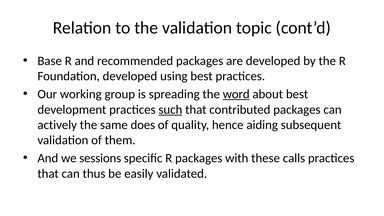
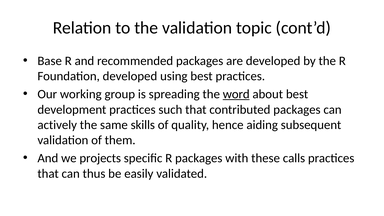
such underline: present -> none (170, 110)
does: does -> skills (143, 125)
sessions: sessions -> projects (100, 158)
